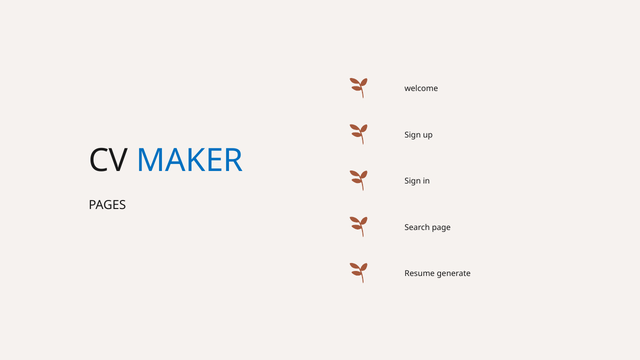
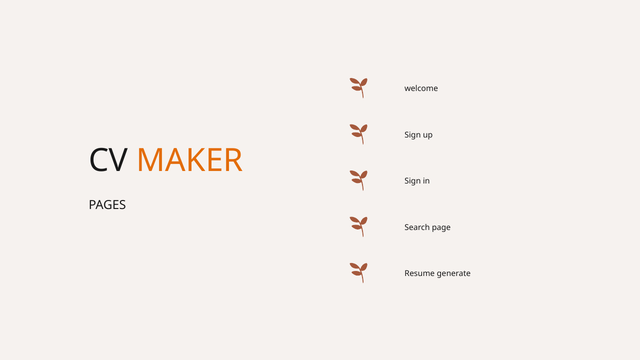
MAKER colour: blue -> orange (190, 161)
